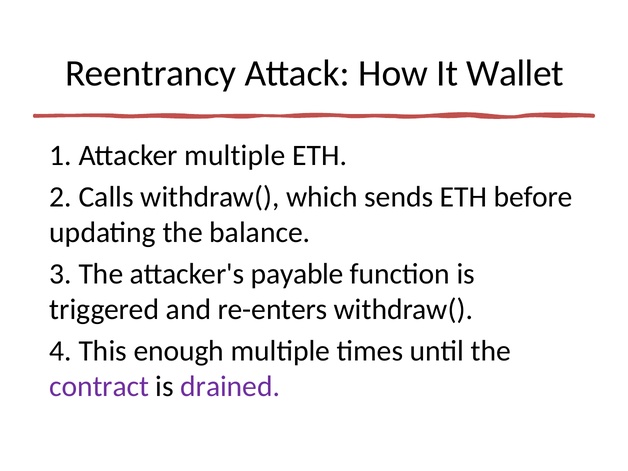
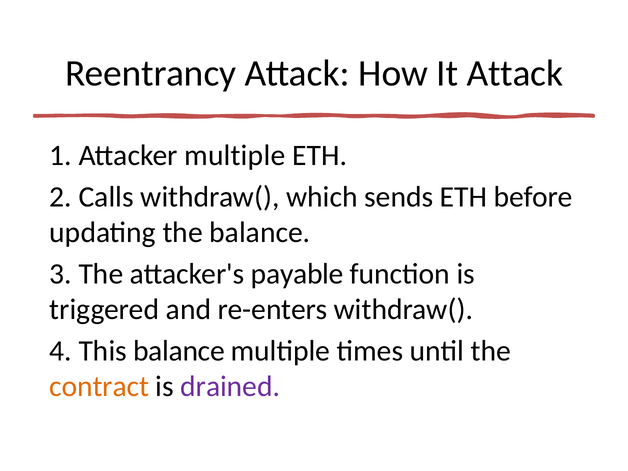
It Wallet: Wallet -> Attack (515, 73)
This enough: enough -> balance (179, 351)
contract colour: purple -> orange (99, 387)
